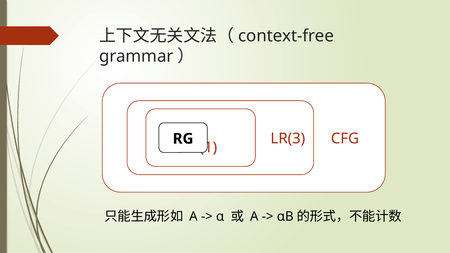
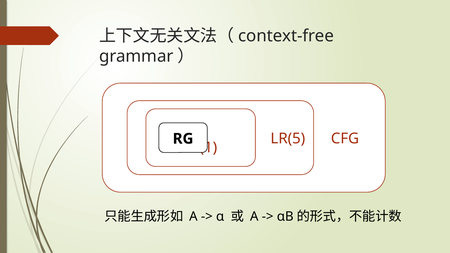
LR(3: LR(3 -> LR(5 (288, 139)
